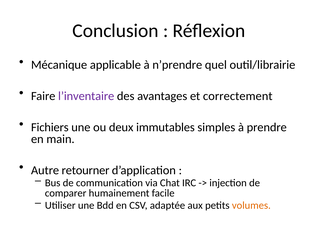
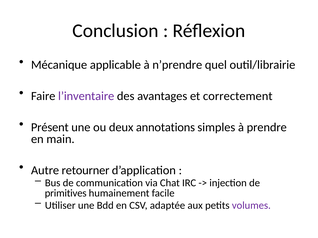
Fichiers: Fichiers -> Présent (50, 128)
immutables: immutables -> annotations (165, 128)
comparer: comparer -> primitives (66, 194)
volumes colour: orange -> purple (251, 206)
